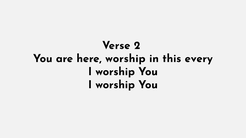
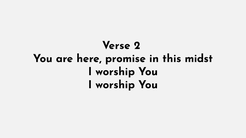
here worship: worship -> promise (125, 59)
every: every -> midst (199, 59)
